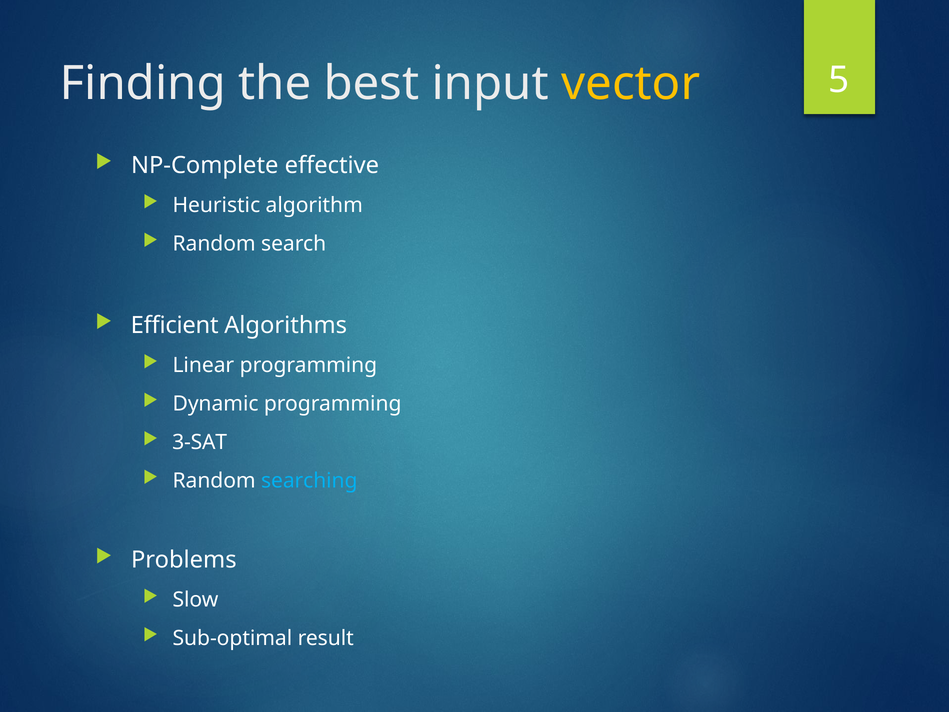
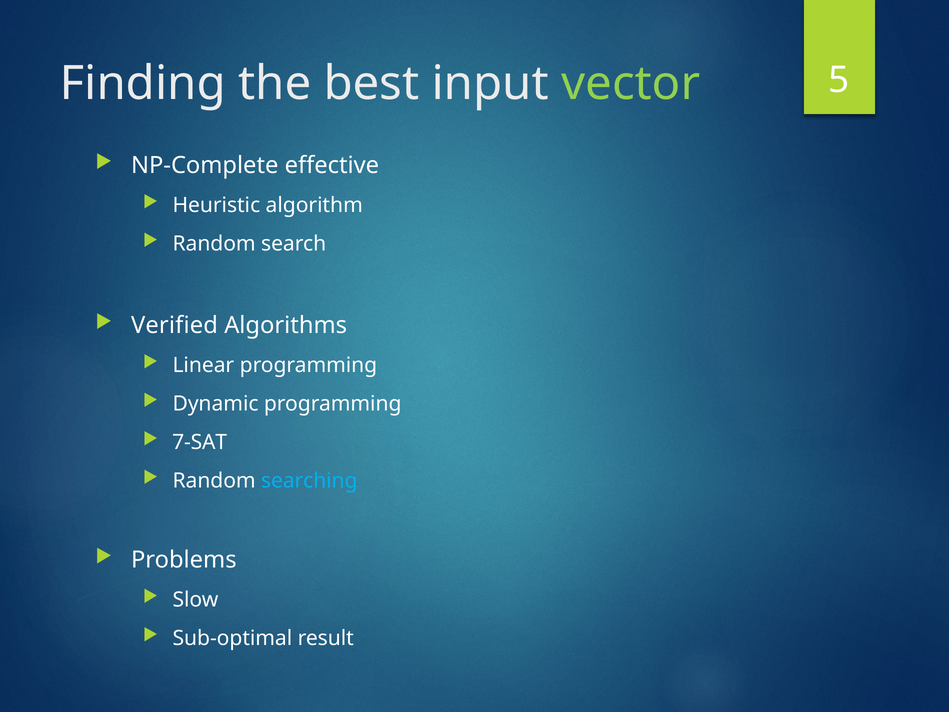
vector colour: yellow -> light green (631, 84)
Efficient: Efficient -> Verified (174, 325)
3-SAT: 3-SAT -> 7-SAT (200, 442)
